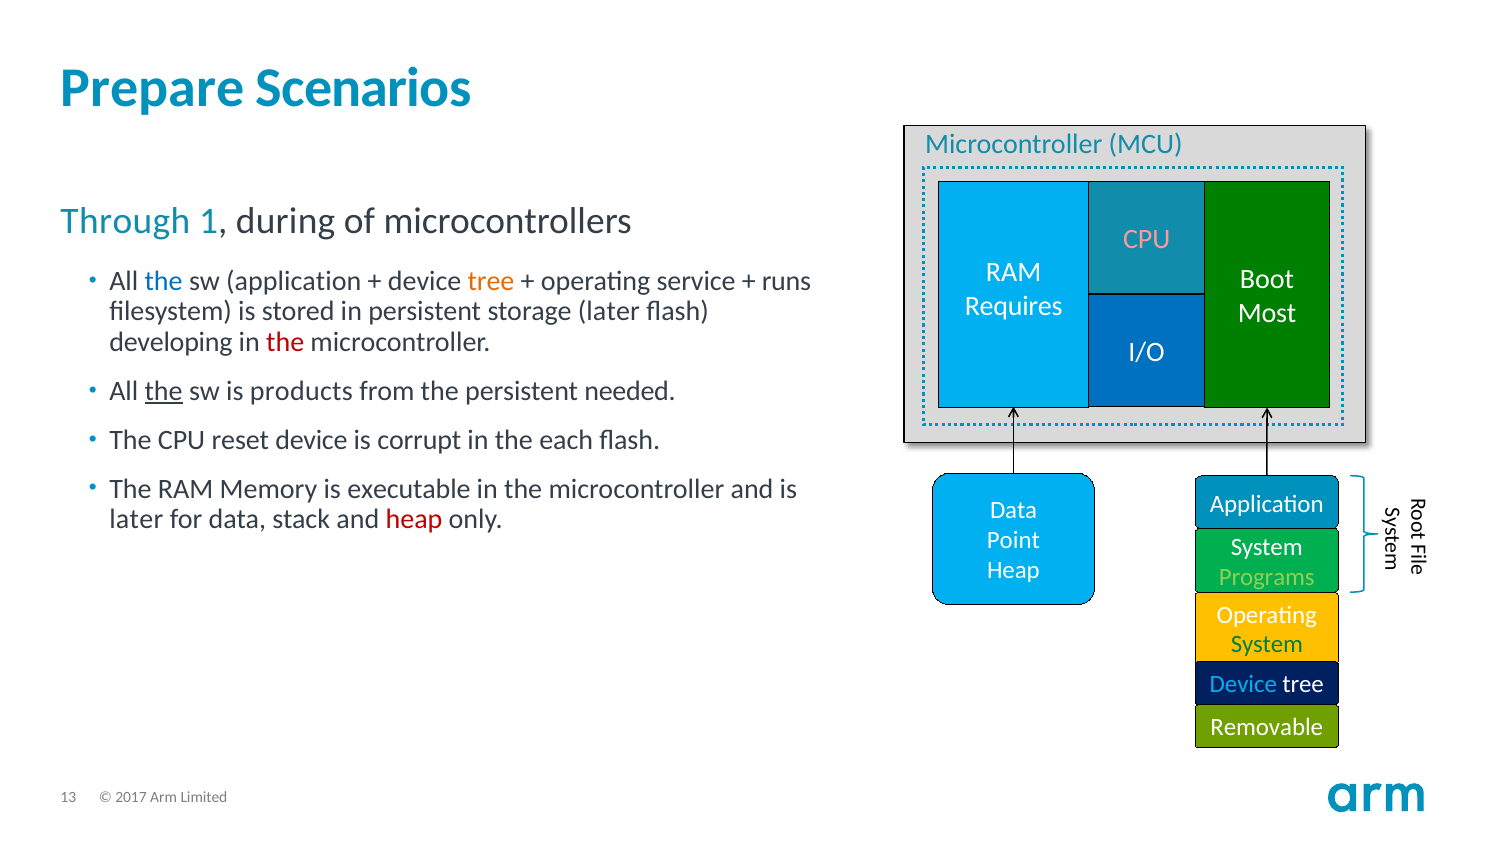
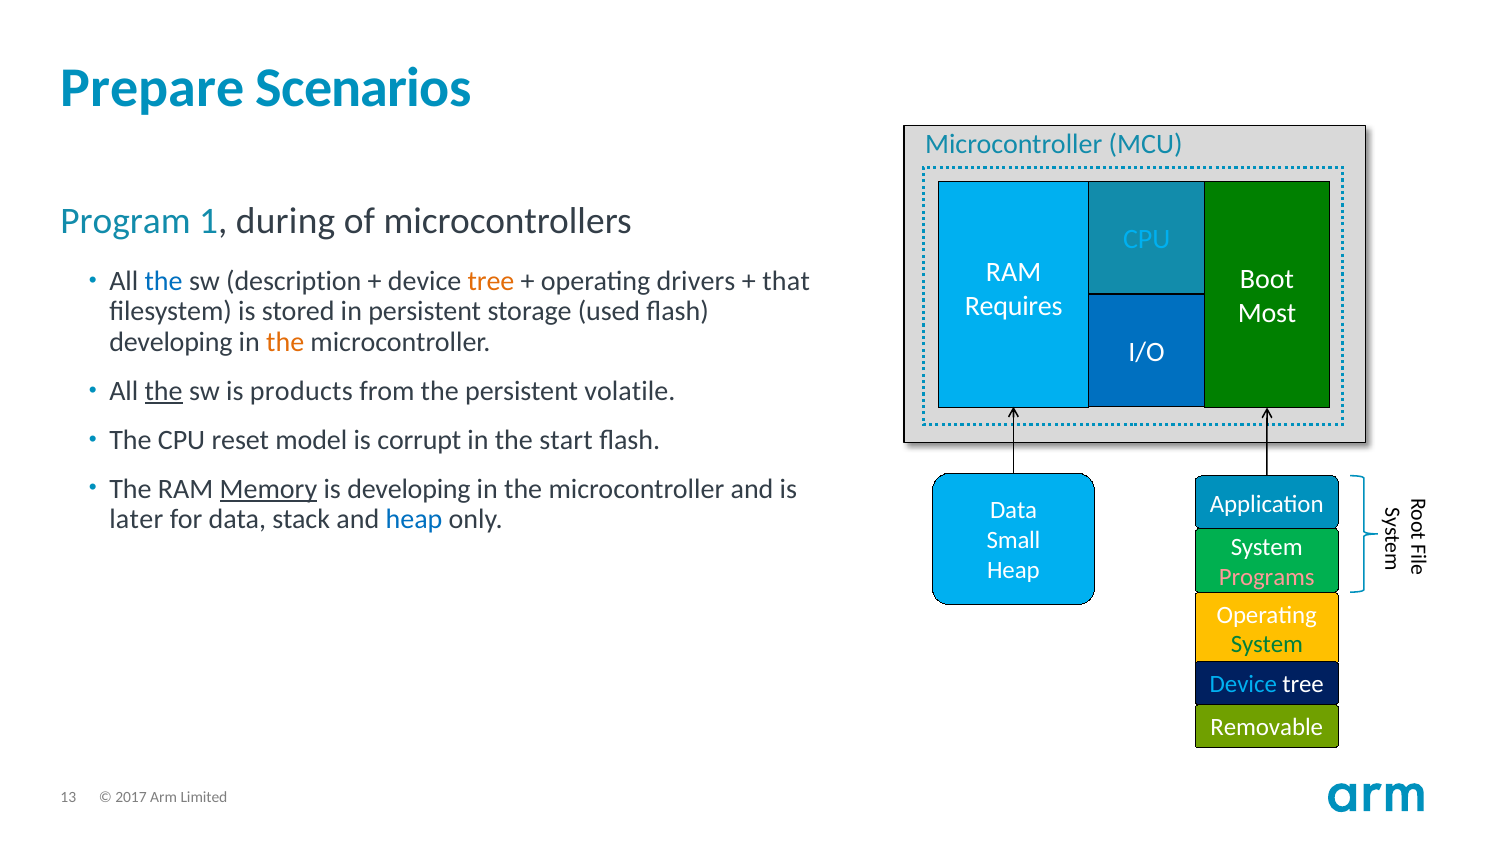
Through: Through -> Program (126, 221)
CPU colour: pink -> light blue (1147, 239)
sw application: application -> description (294, 281)
service: service -> drivers (696, 281)
runs: runs -> that (786, 281)
storage later: later -> used (609, 312)
the colour: red -> orange (285, 342)
needed: needed -> volatile (630, 391)
reset device: device -> model (311, 440)
each: each -> start (566, 440)
Memory underline: none -> present (268, 489)
is executable: executable -> developing (409, 489)
heap colour: red -> blue (414, 519)
Point: Point -> Small (1014, 541)
Programs colour: light green -> pink (1267, 577)
